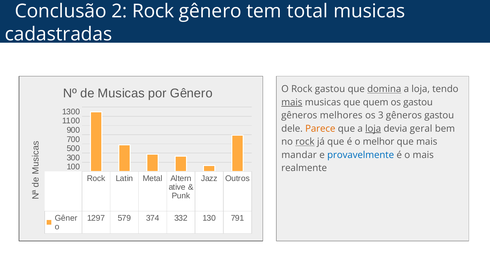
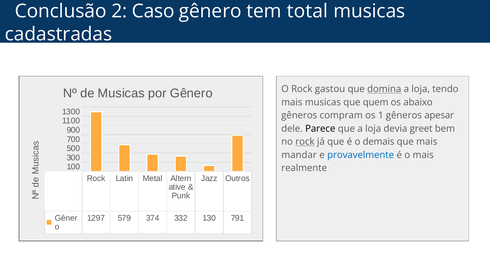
2 Rock: Rock -> Caso (153, 11)
mais underline: present -> none (292, 102)
os gastou: gastou -> abaixo (418, 102)
melhores: melhores -> compram (341, 115)
3: 3 -> 1 (381, 115)
gêneros gastou: gastou -> apesar (439, 115)
Parece colour: orange -> black (320, 128)
loja underline: present -> none (373, 128)
geral: geral -> greet (421, 128)
melhor: melhor -> demais (379, 142)
